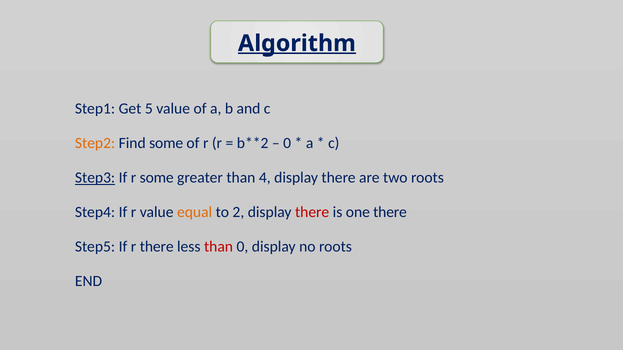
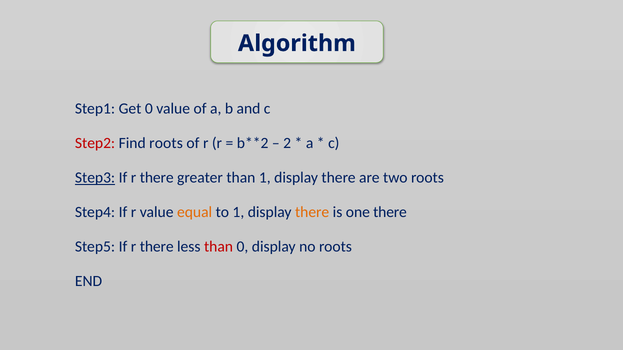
Algorithm underline: present -> none (297, 43)
Get 5: 5 -> 0 (149, 109)
Step2 colour: orange -> red (95, 143)
Find some: some -> roots (166, 143)
0: 0 -> 2 (287, 143)
some: some -> there (157, 178)
than 4: 4 -> 1 (265, 178)
to 2: 2 -> 1 (238, 213)
there colour: red -> orange (312, 213)
